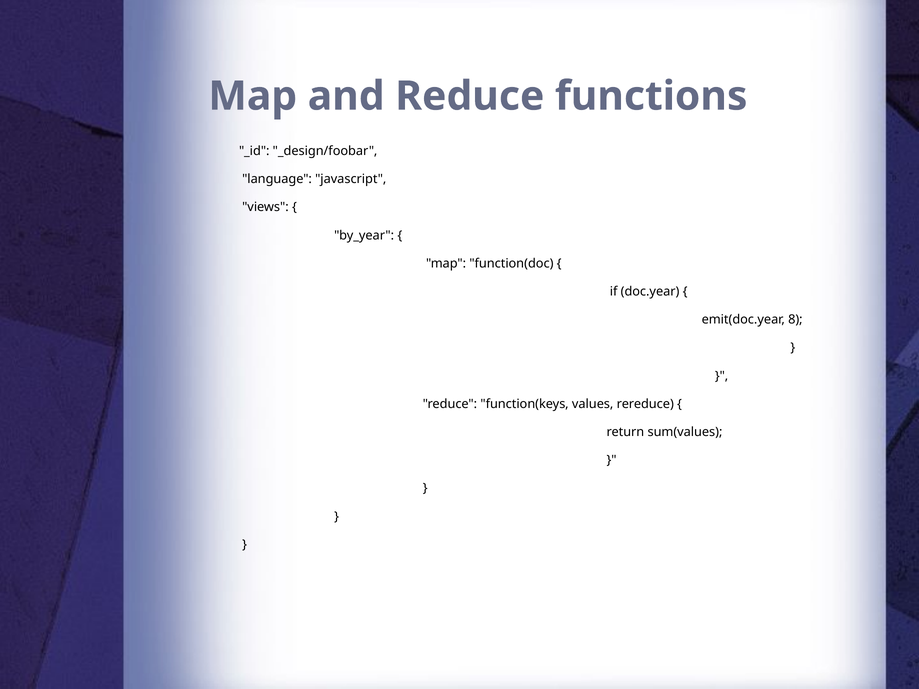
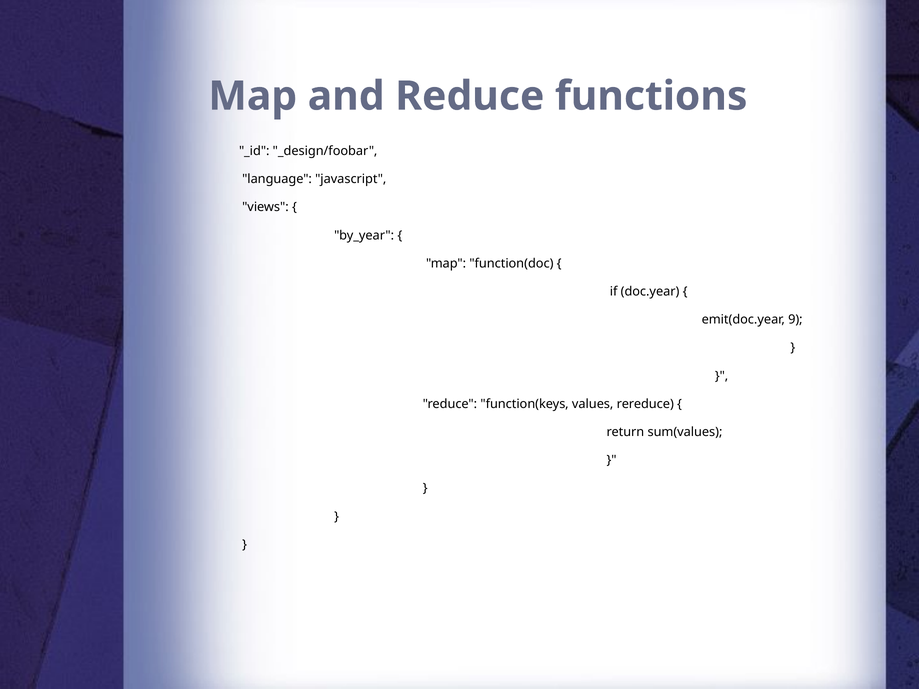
8: 8 -> 9 (795, 320)
